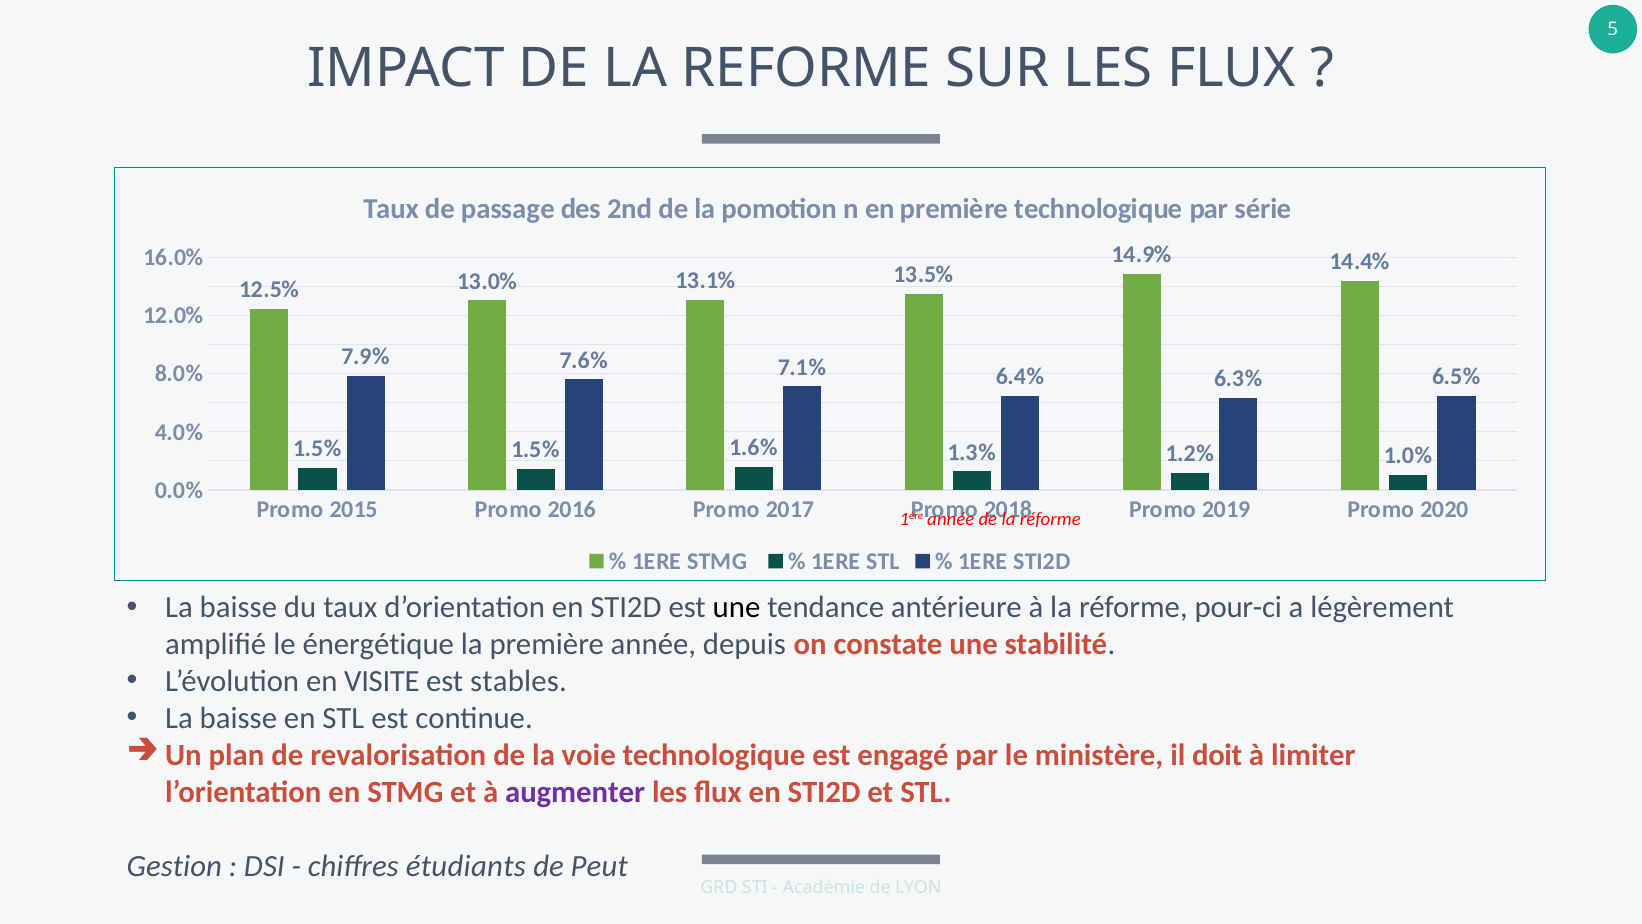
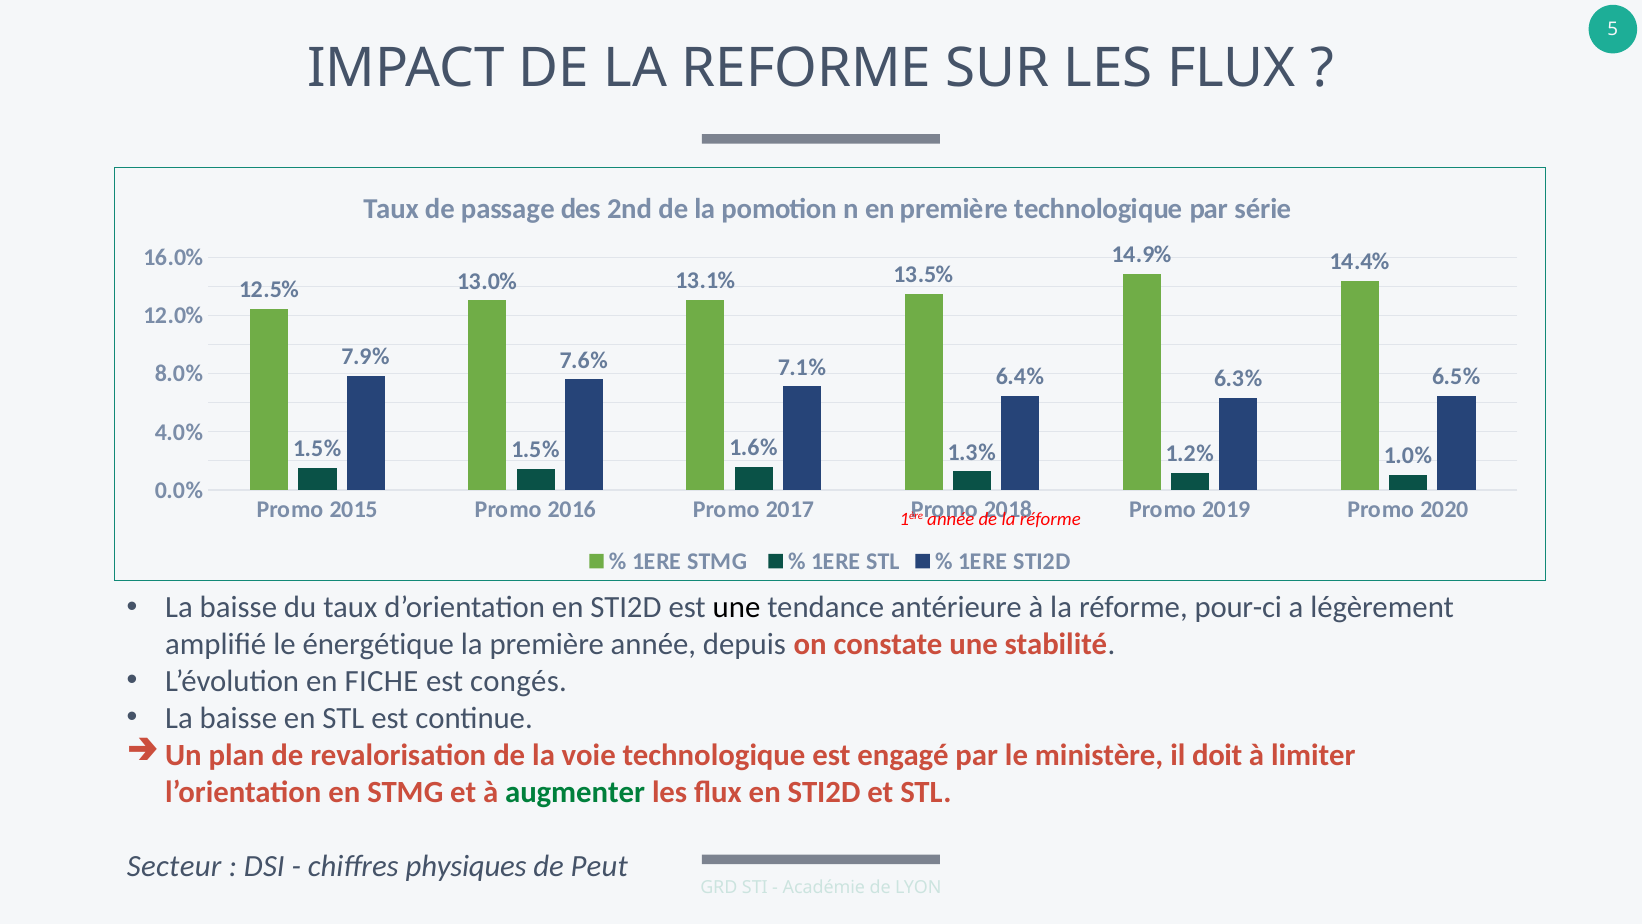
VISITE: VISITE -> FICHE (382, 681)
stables: stables -> congés (519, 681)
augmenter colour: purple -> green (575, 792)
Gestion: Gestion -> Secteur (174, 866)
étudiants: étudiants -> physiques (466, 866)
